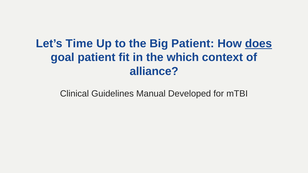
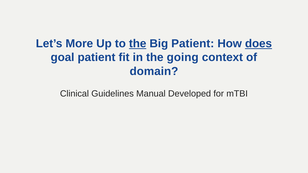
Time: Time -> More (79, 44)
the underline: none -> present (138, 44)
which: which -> going (183, 58)
alliance: alliance -> domain (154, 71)
